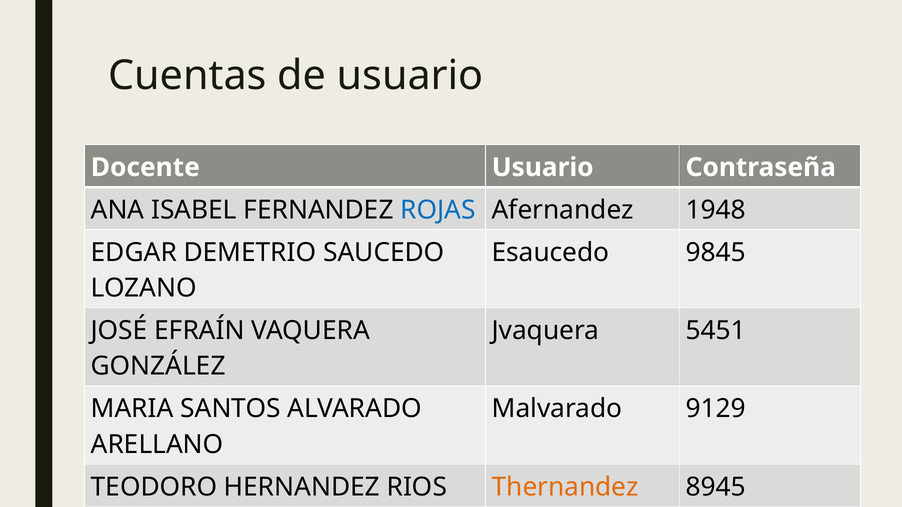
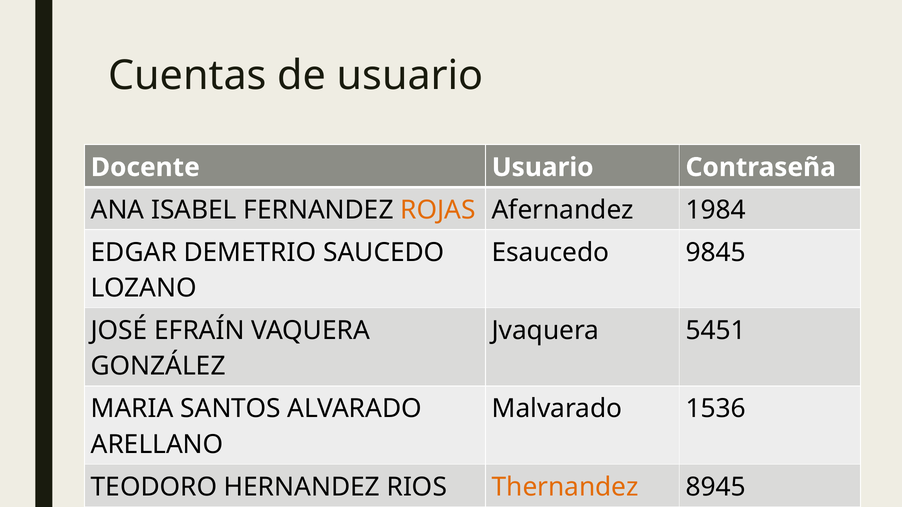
ROJAS colour: blue -> orange (438, 210)
1948: 1948 -> 1984 (716, 210)
9129: 9129 -> 1536 (716, 409)
